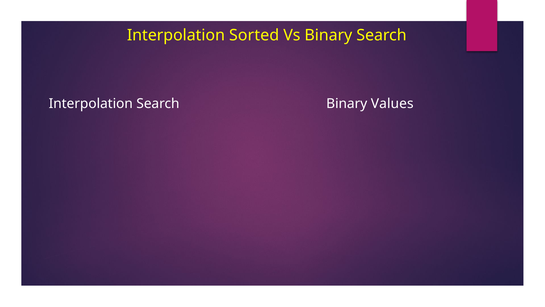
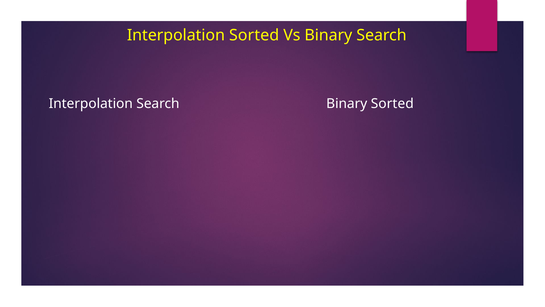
Binary Values: Values -> Sorted (392, 103)
